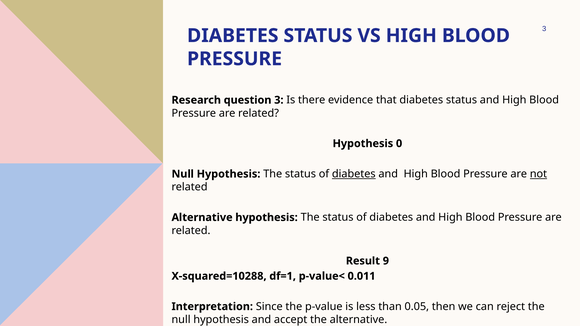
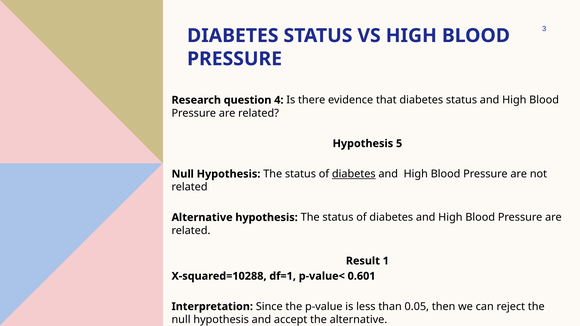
question 3: 3 -> 4 (279, 100)
0: 0 -> 5 (399, 144)
not underline: present -> none (538, 174)
9: 9 -> 1 (386, 261)
0.011: 0.011 -> 0.601 (362, 276)
